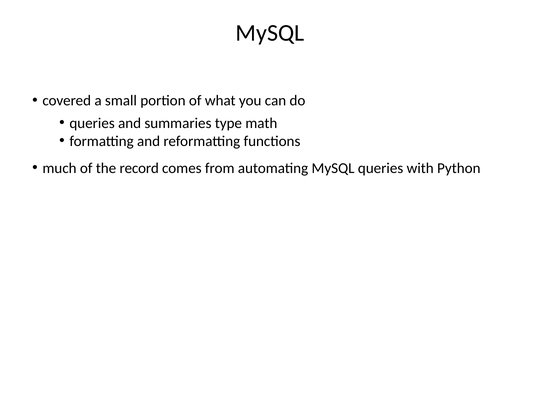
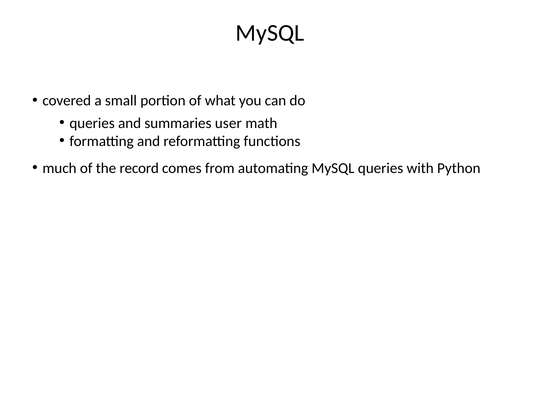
type: type -> user (228, 123)
